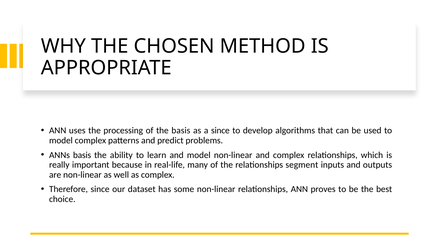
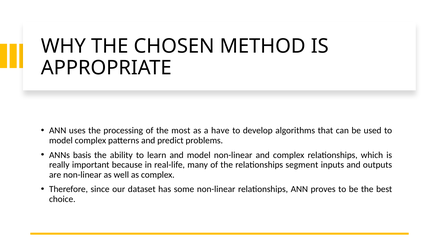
the basis: basis -> most (181, 131)
a since: since -> have (220, 131)
